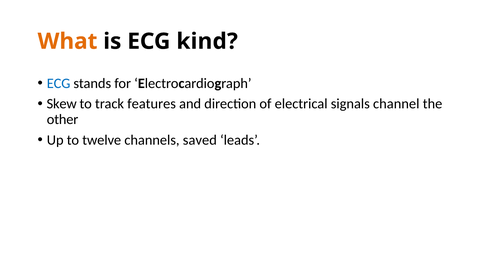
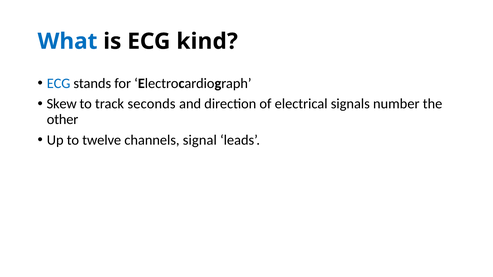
What colour: orange -> blue (68, 41)
features: features -> seconds (152, 104)
channel: channel -> number (396, 104)
saved: saved -> signal (200, 140)
